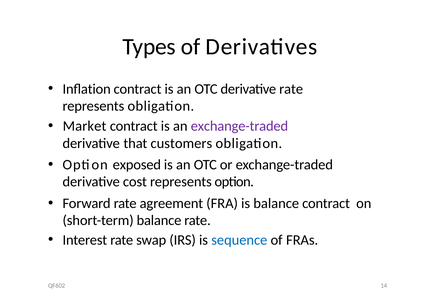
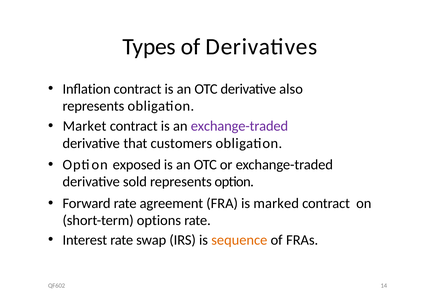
derivative rate: rate -> also (291, 89)
cost: cost -> sold (135, 182)
is balance: balance -> marked (276, 203)
short-term balance: balance -> options (159, 220)
sequence colour: blue -> orange (239, 239)
